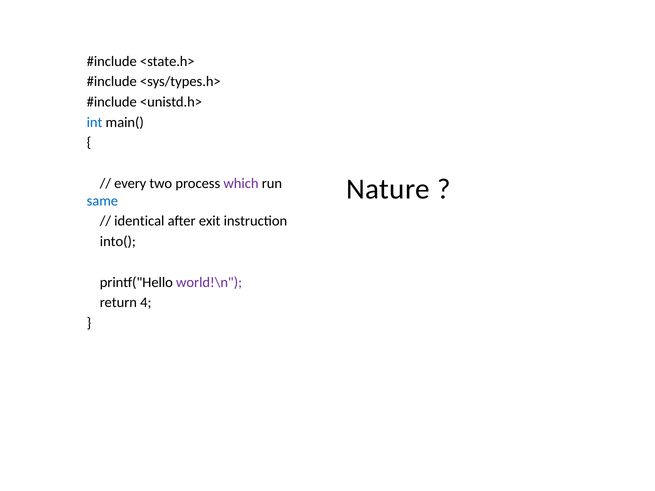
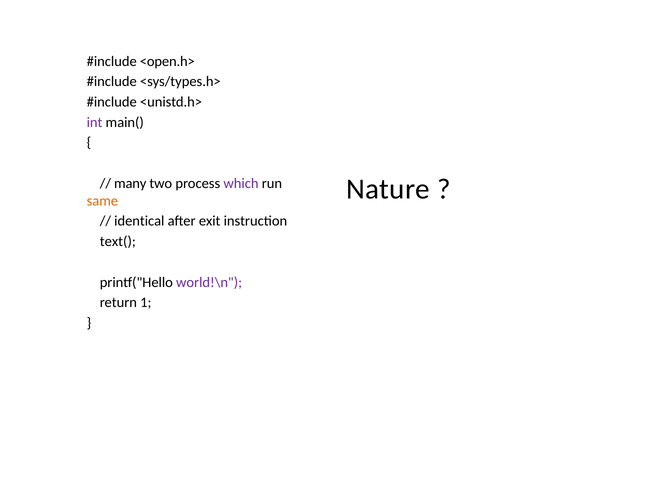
<state.h>: <state.h> -> <open.h> (167, 61)
int colour: blue -> purple (95, 122)
every: every -> many (130, 183)
same colour: blue -> orange (102, 201)
into(: into( -> text( (118, 242)
4: 4 -> 1 (146, 303)
